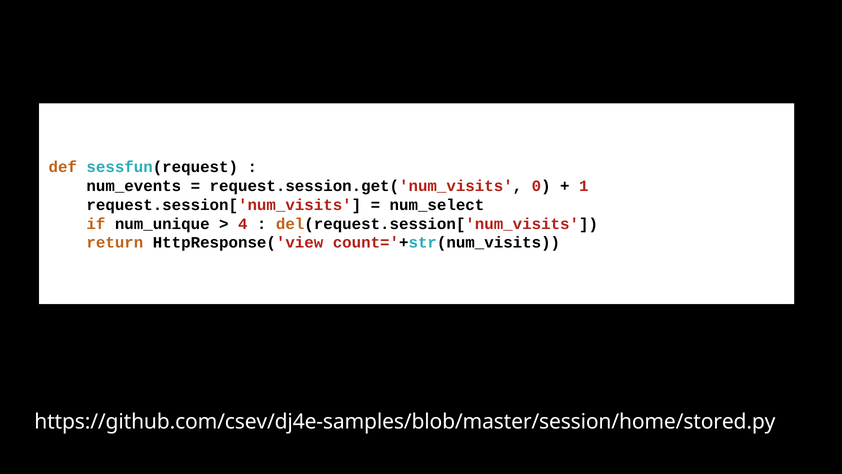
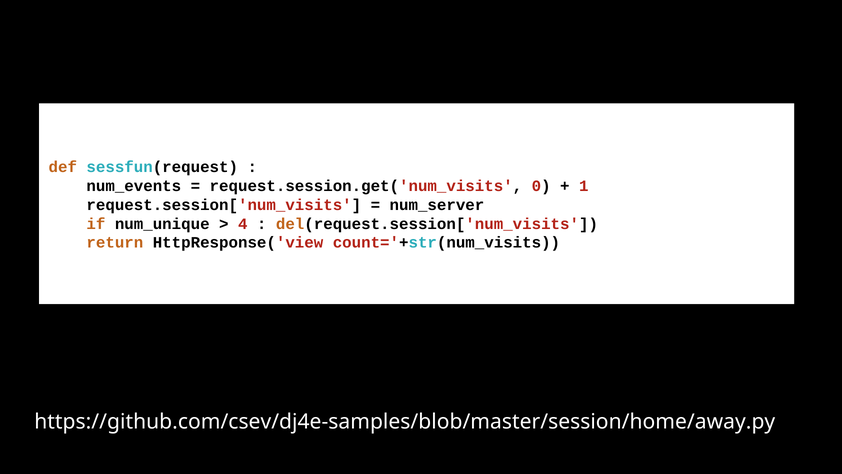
num_select: num_select -> num_server (437, 205)
https://github.com/csev/dj4e-samples/blob/master/session/home/stored.py: https://github.com/csev/dj4e-samples/blob/master/session/home/stored.py -> https://github.com/csev/dj4e-samples/blob/master/session/home/away.py (405, 421)
